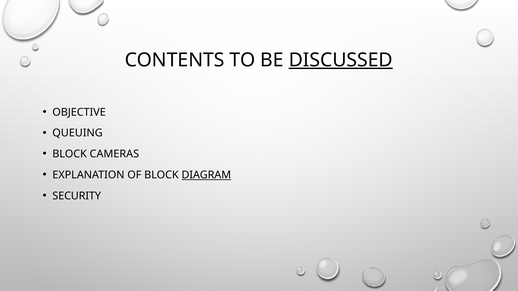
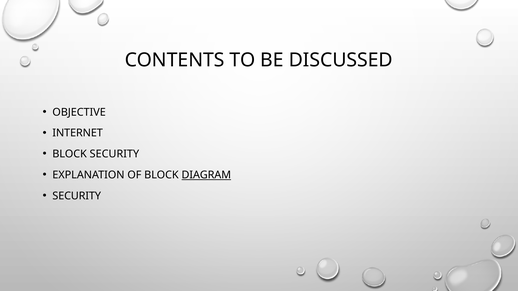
DISCUSSED underline: present -> none (341, 60)
QUEUING: QUEUING -> INTERNET (78, 133)
BLOCK CAMERAS: CAMERAS -> SECURITY (114, 154)
